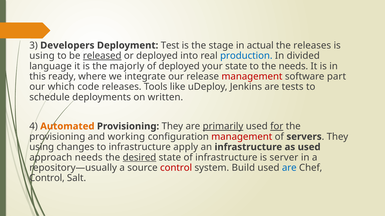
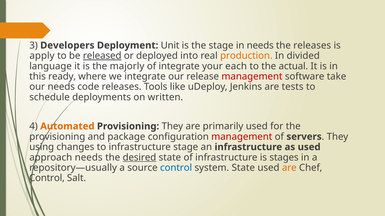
Test: Test -> Unit (170, 45)
in actual: actual -> needs (260, 45)
using: using -> apply (42, 56)
production colour: blue -> orange (246, 56)
of deployed: deployed -> integrate (179, 66)
your state: state -> each (236, 66)
the needs: needs -> actual (293, 66)
part: part -> take (337, 77)
our which: which -> needs (61, 87)
primarily underline: present -> none (223, 127)
for underline: present -> none (277, 127)
working: working -> package (126, 137)
infrastructure apply: apply -> stage (186, 147)
server: server -> stages (284, 158)
control colour: red -> blue (176, 168)
system Build: Build -> State (243, 168)
are colour: blue -> orange (289, 168)
